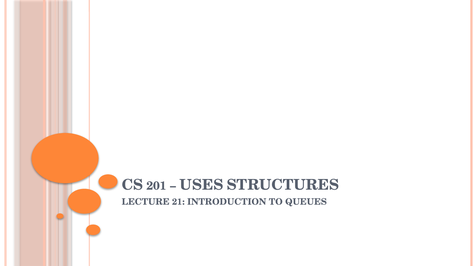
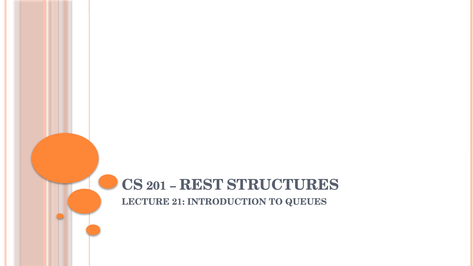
USES: USES -> REST (201, 185)
